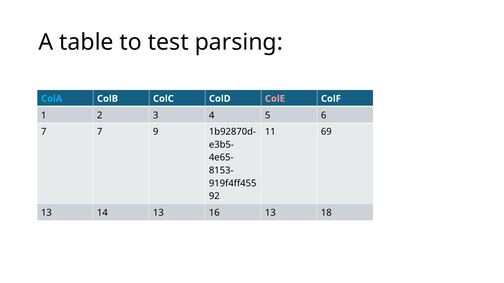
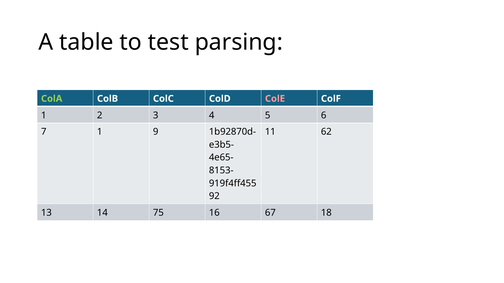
ColA colour: light blue -> light green (52, 99)
7 7: 7 -> 1 (100, 132)
69: 69 -> 62 (326, 132)
14 13: 13 -> 75 (158, 213)
16 13: 13 -> 67 (270, 213)
